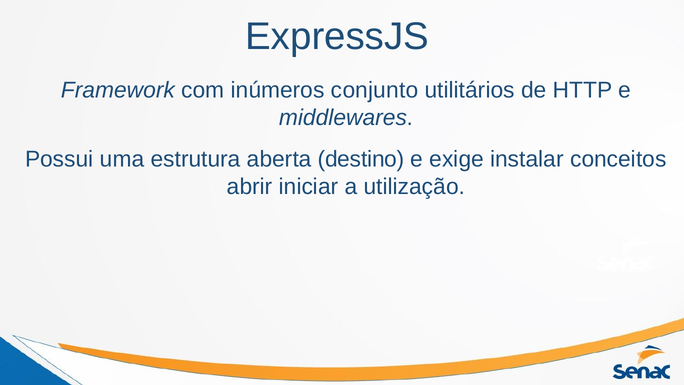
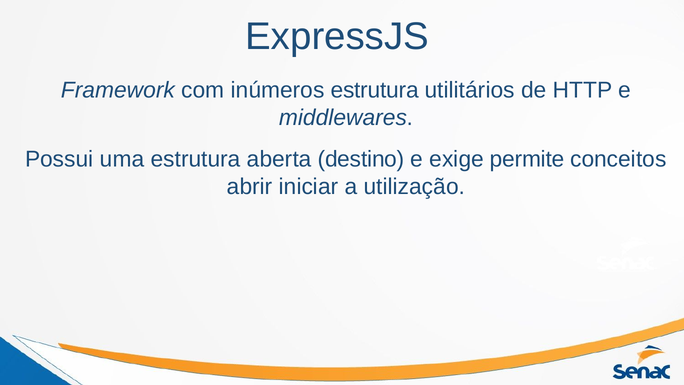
inúmeros conjunto: conjunto -> estrutura (375, 90)
instalar: instalar -> permite (527, 159)
